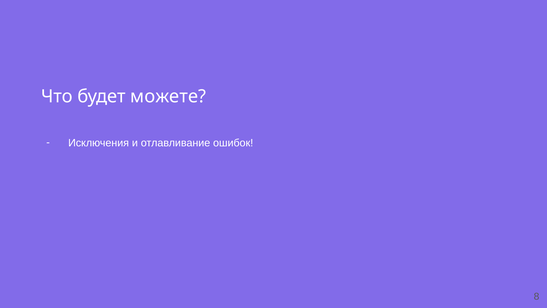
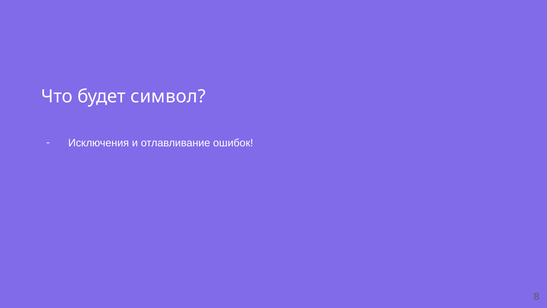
можете: можете -> символ (168, 97)
